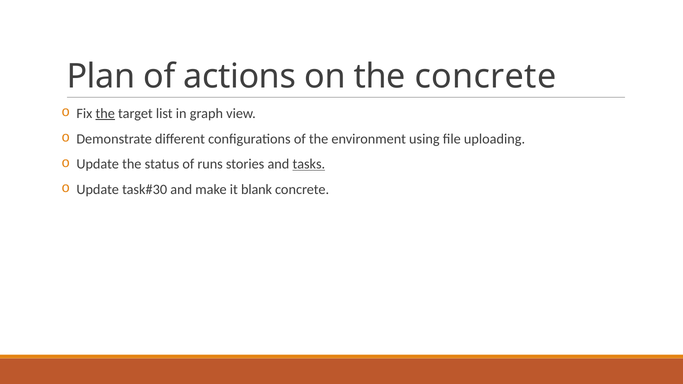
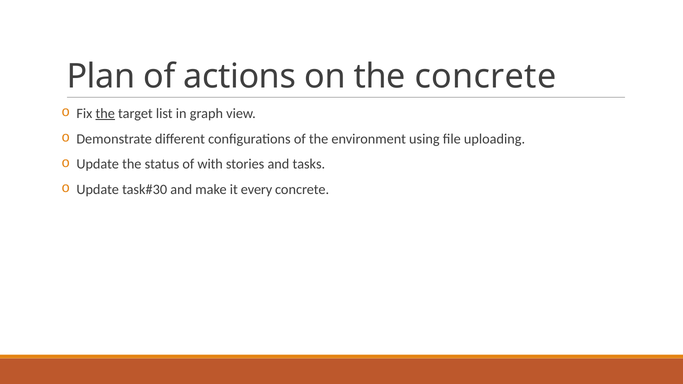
runs: runs -> with (210, 164)
tasks underline: present -> none (309, 164)
blank: blank -> every (257, 190)
